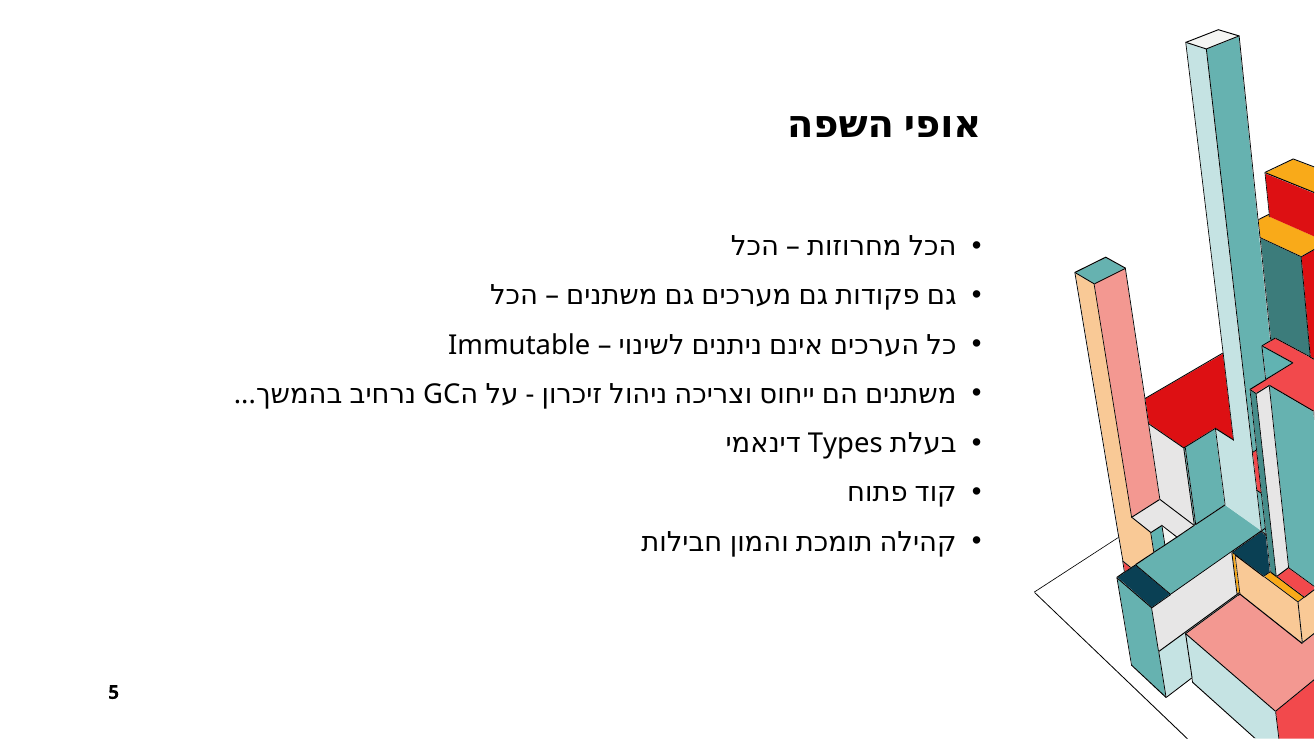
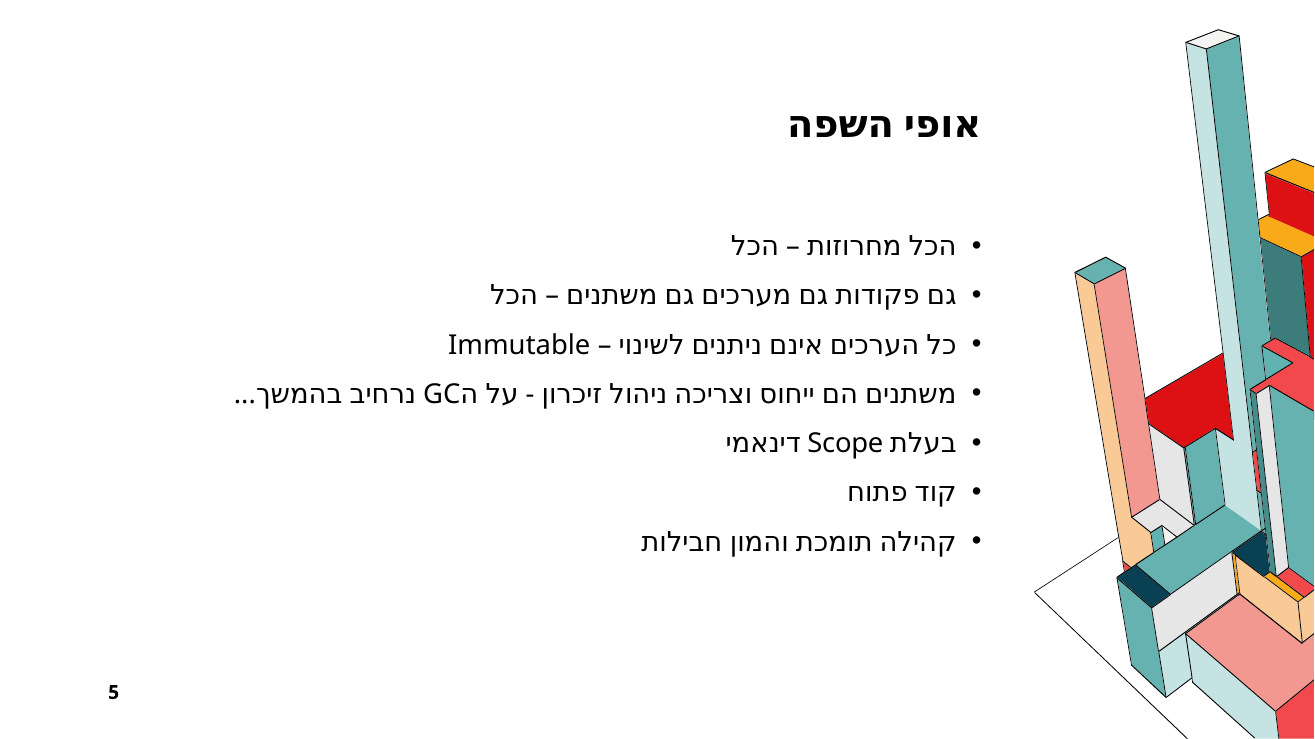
Types: Types -> Scope (845, 444)
